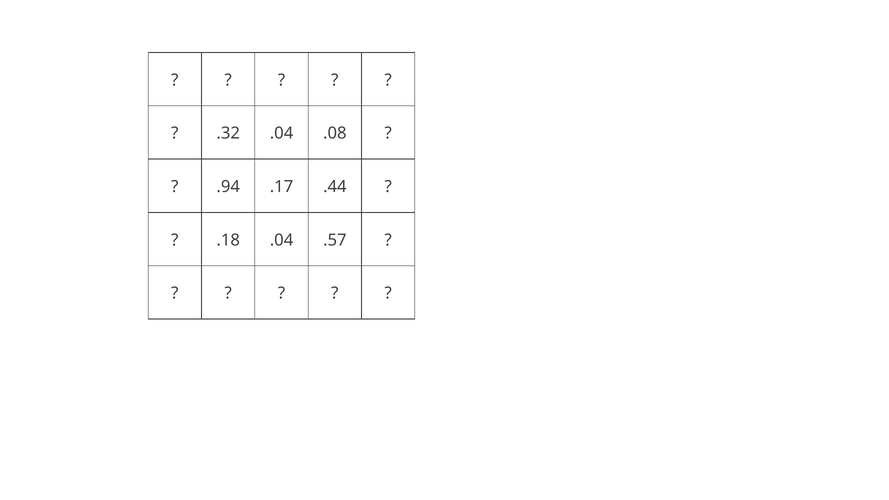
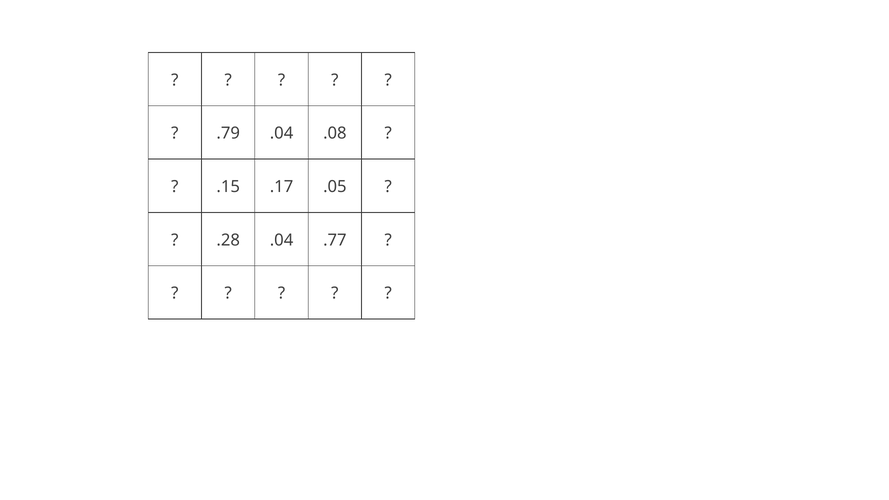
.32: .32 -> .79 (228, 133)
.94: .94 -> .15 (228, 187)
.44: .44 -> .05 (335, 187)
.18: .18 -> .28 (228, 240)
.57: .57 -> .77 (335, 240)
